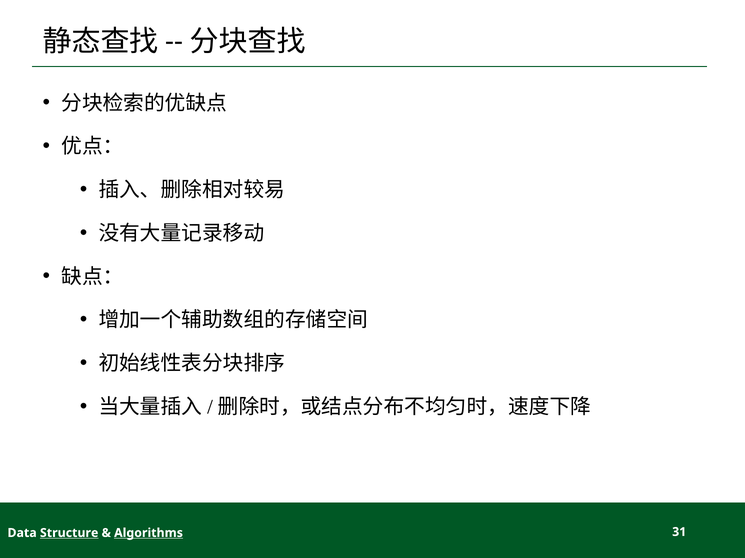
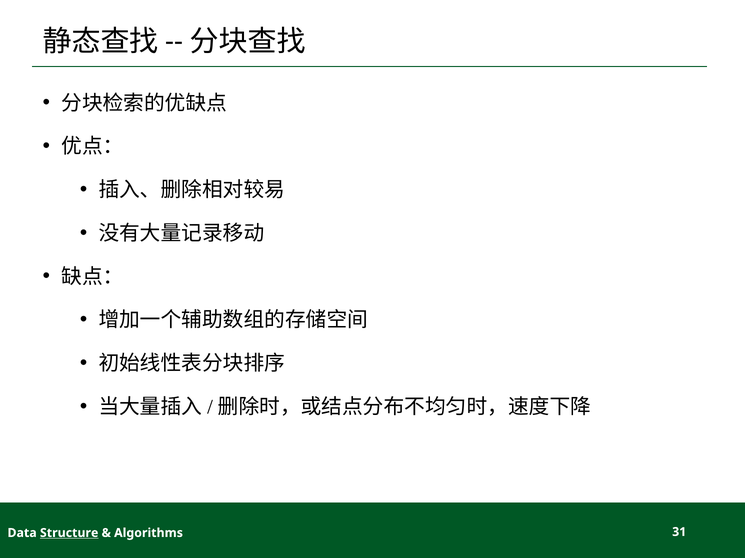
Algorithms underline: present -> none (149, 534)
